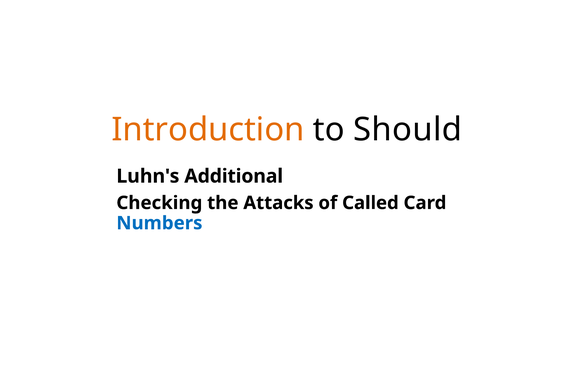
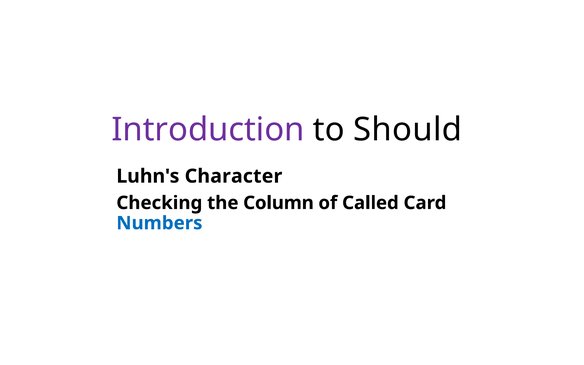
Introduction colour: orange -> purple (208, 130)
Additional: Additional -> Character (233, 176)
Attacks: Attacks -> Column (278, 203)
